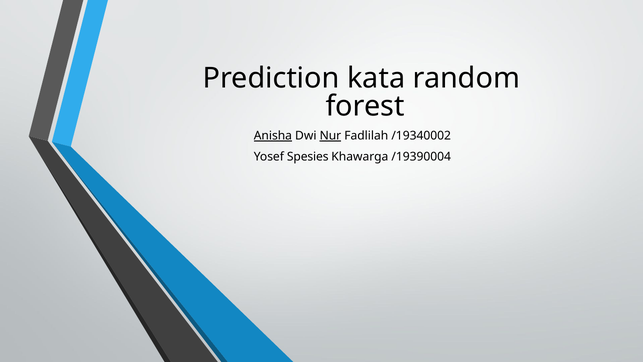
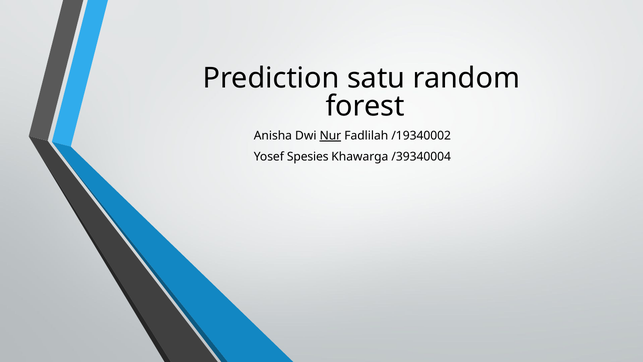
kata: kata -> satu (376, 78)
Anisha underline: present -> none (273, 136)
/19390004: /19390004 -> /39340004 (421, 157)
